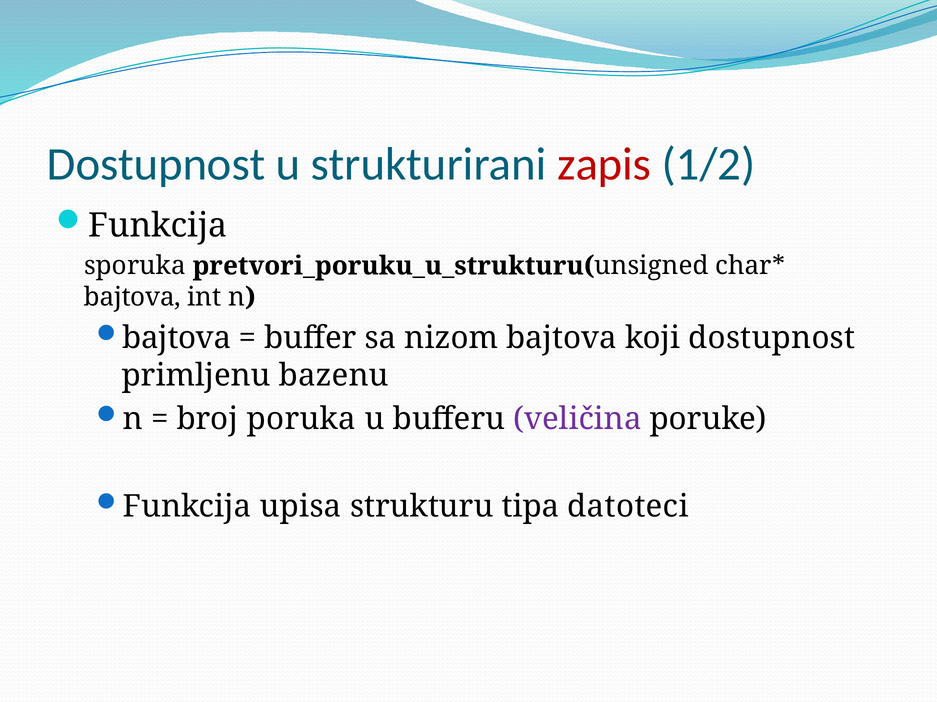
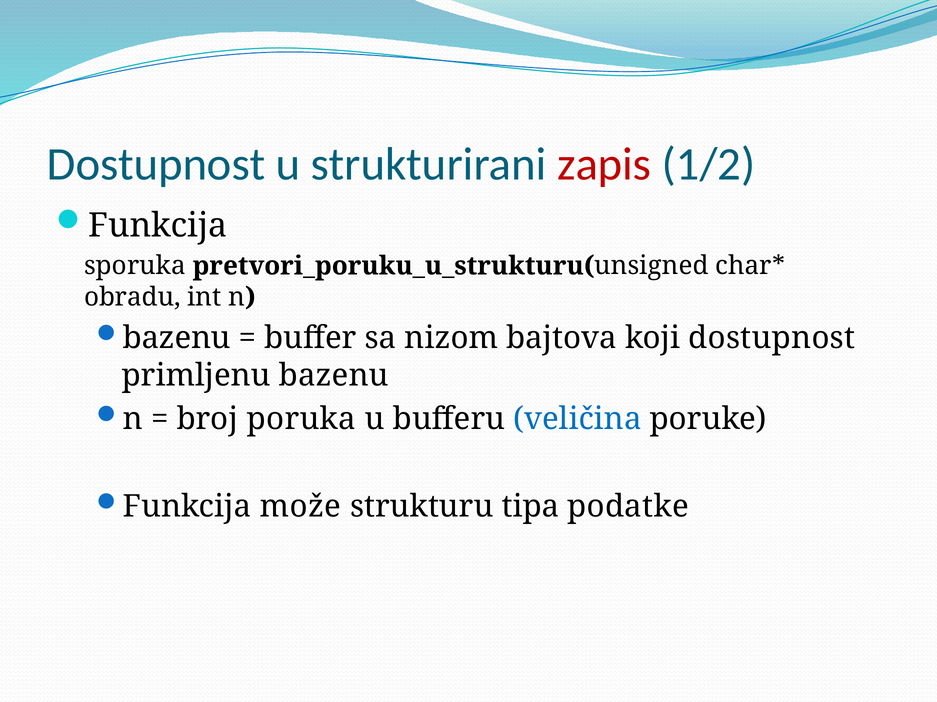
bajtova: bajtova -> obradu (132, 297)
bajtova: bajtova -> bazenu (177, 338)
veličina colour: purple -> blue (577, 420)
upisa: upisa -> može (301, 507)
datoteci: datoteci -> podatke (628, 507)
